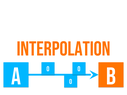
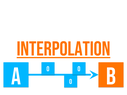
Interpolation underline: none -> present (64, 49)
